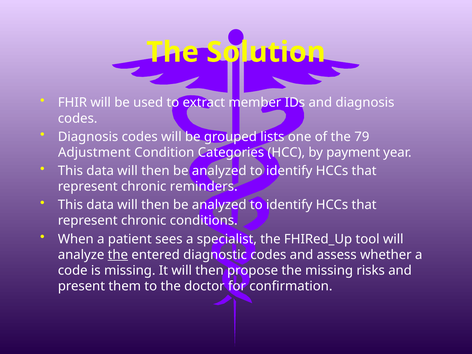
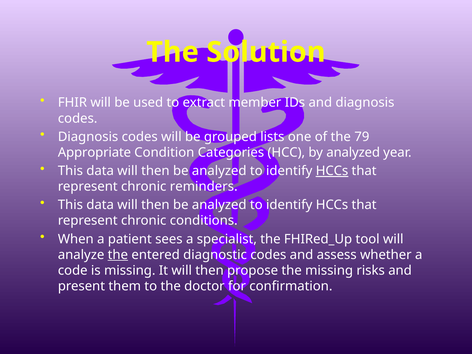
Adjustment: Adjustment -> Appropriate (94, 152)
by payment: payment -> analyzed (353, 152)
HCCs underline: none -> present (332, 171)
